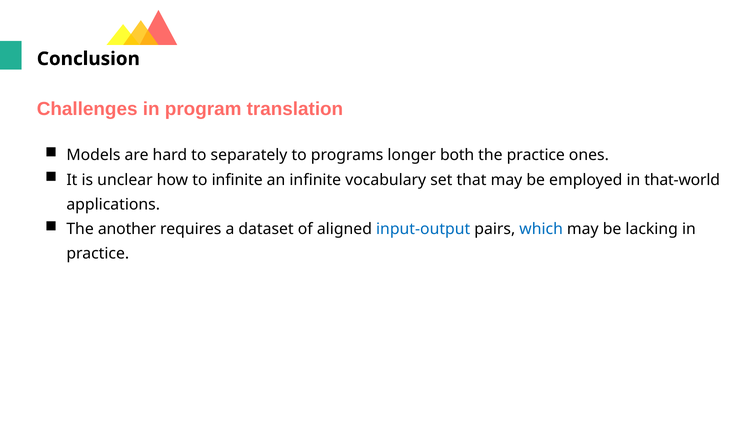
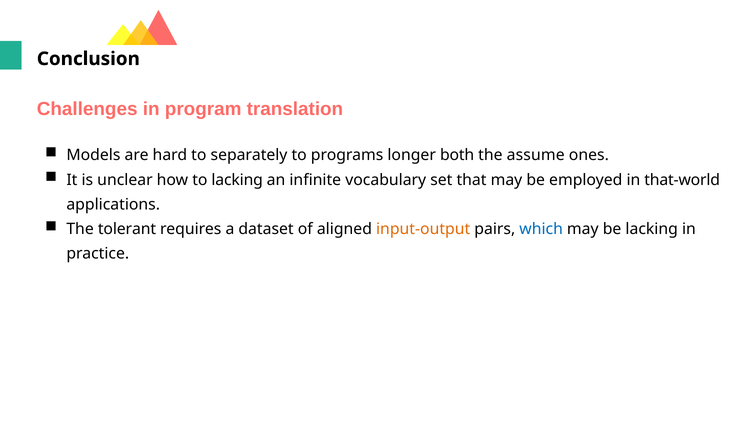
the practice: practice -> assume (536, 155)
to infinite: infinite -> lacking (237, 180)
another: another -> tolerant (127, 229)
input-output colour: blue -> orange (423, 229)
